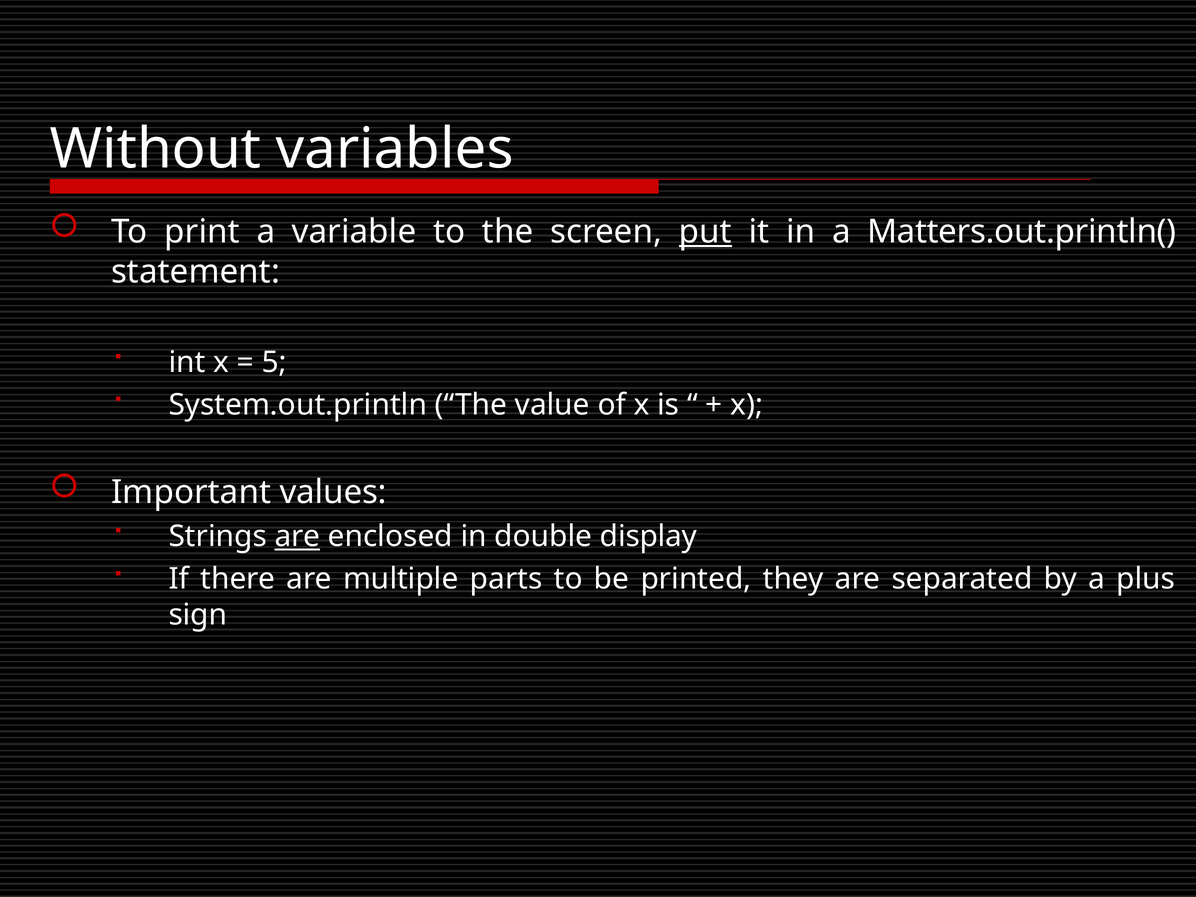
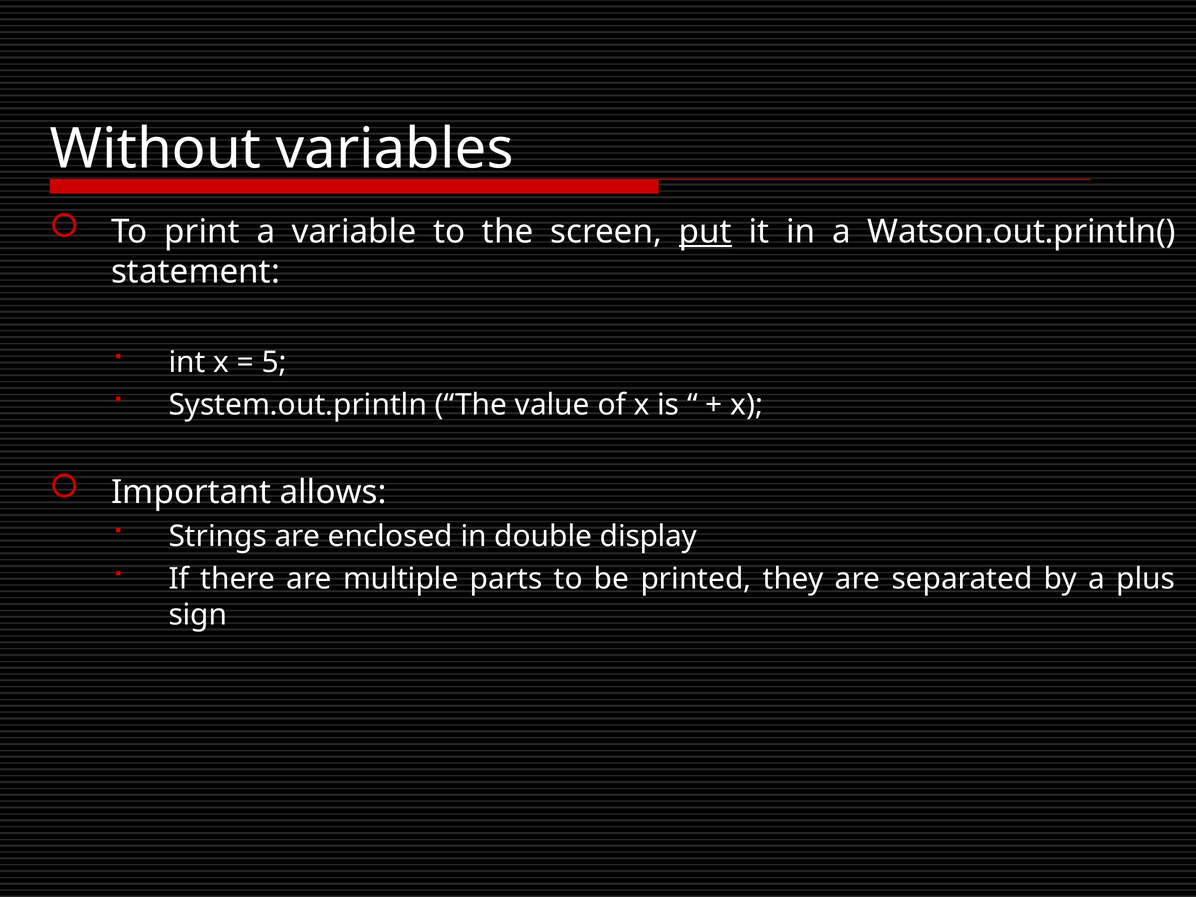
Matters.out.println(: Matters.out.println( -> Watson.out.println( (1022, 232)
values: values -> allows (333, 492)
are underline: present -> none (297, 537)
